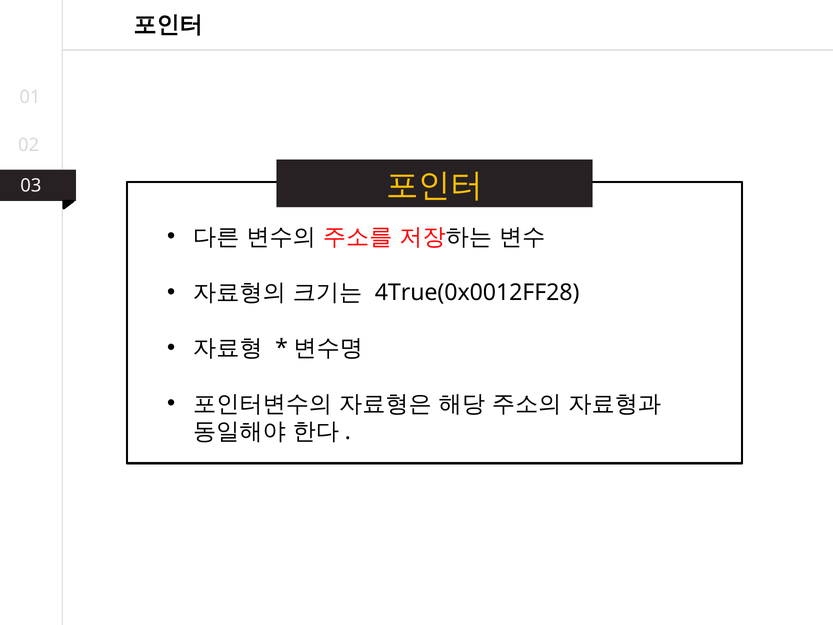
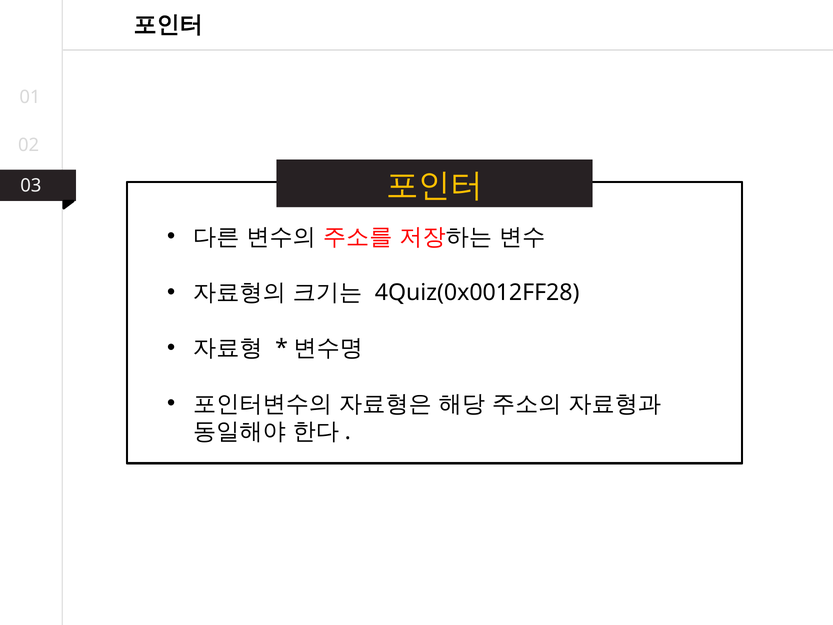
4True(0x0012FF28: 4True(0x0012FF28 -> 4Quiz(0x0012FF28 (477, 293)
